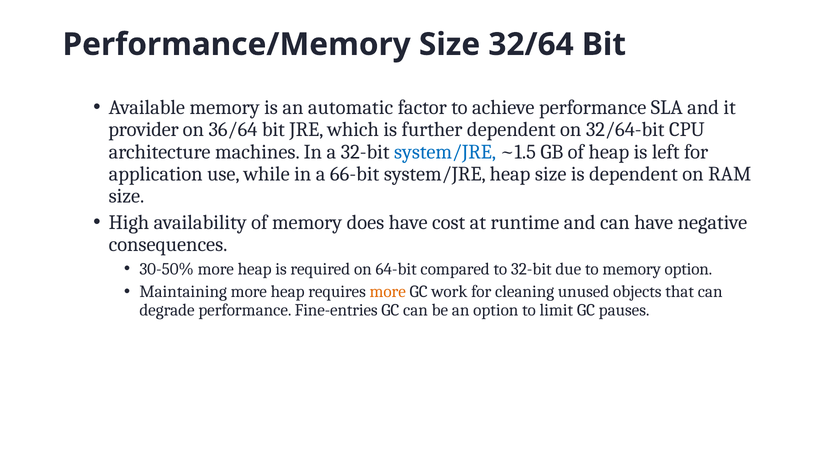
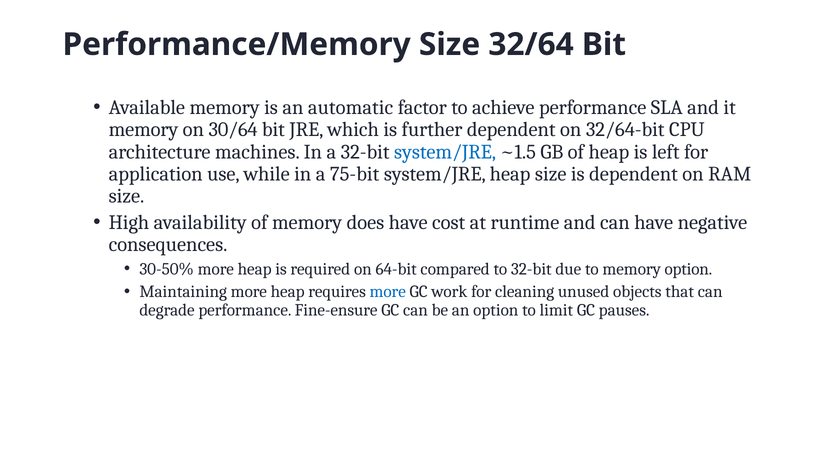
provider: provider -> memory (143, 130)
36/64: 36/64 -> 30/64 (233, 130)
66-bit: 66-bit -> 75-bit (355, 174)
more colour: orange -> blue (388, 292)
Fine-entries: Fine-entries -> Fine-ensure (336, 310)
